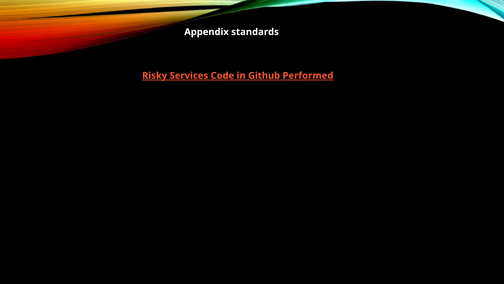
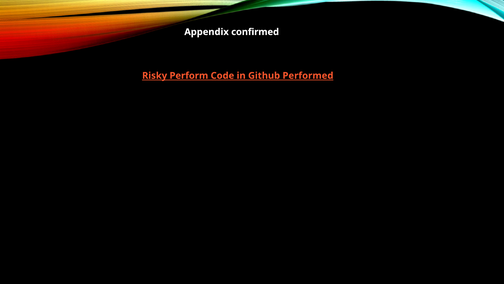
standards: standards -> confirmed (255, 32)
Services: Services -> Perform (189, 76)
